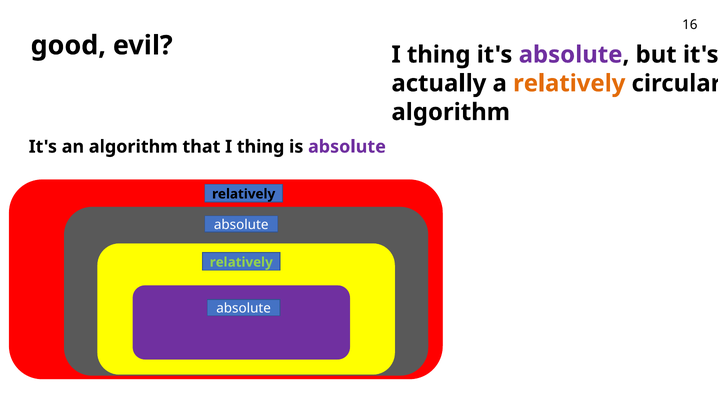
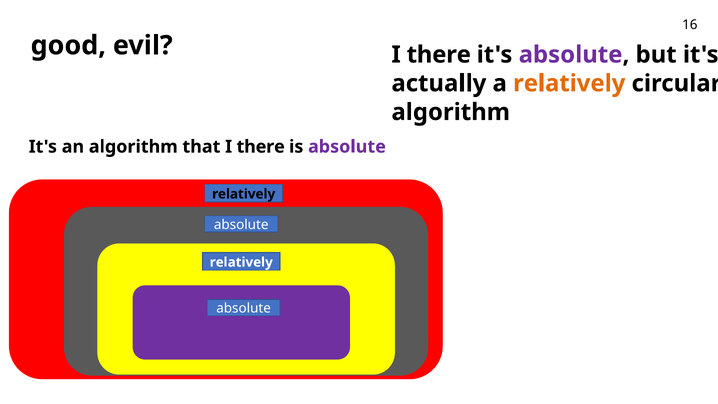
thing: thing -> there (439, 55)
that I thing: thing -> there (261, 147)
relatively colour: light green -> white (241, 262)
